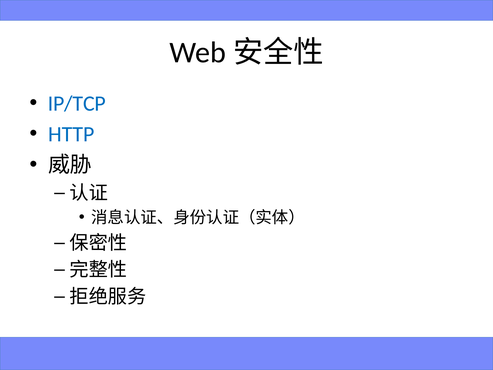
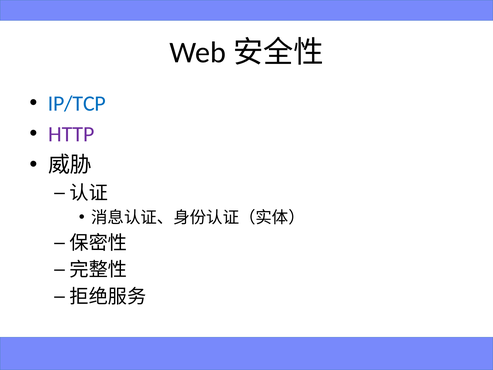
HTTP colour: blue -> purple (71, 134)
